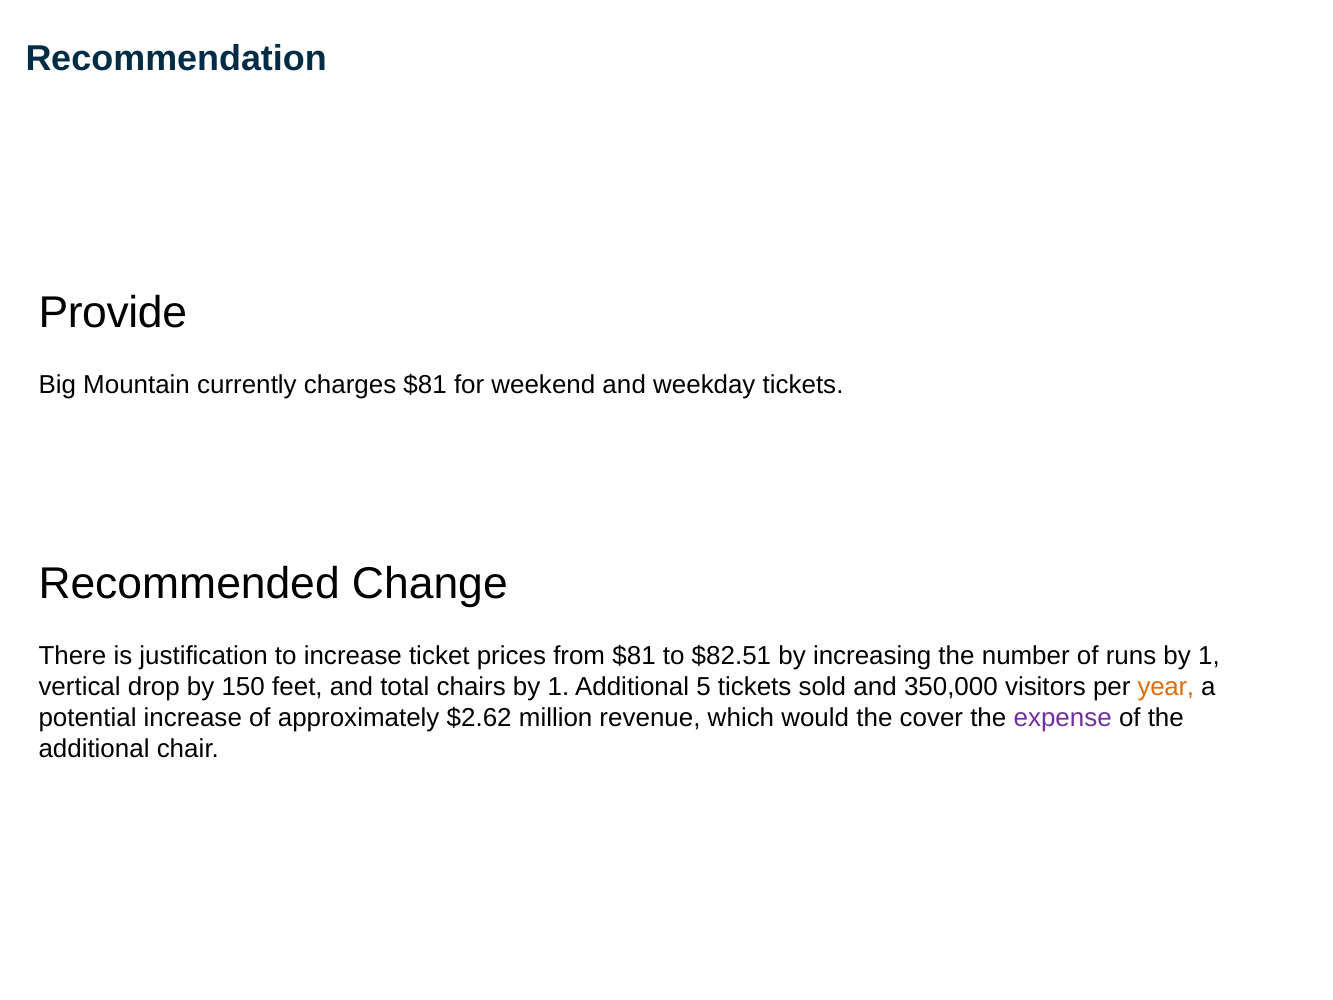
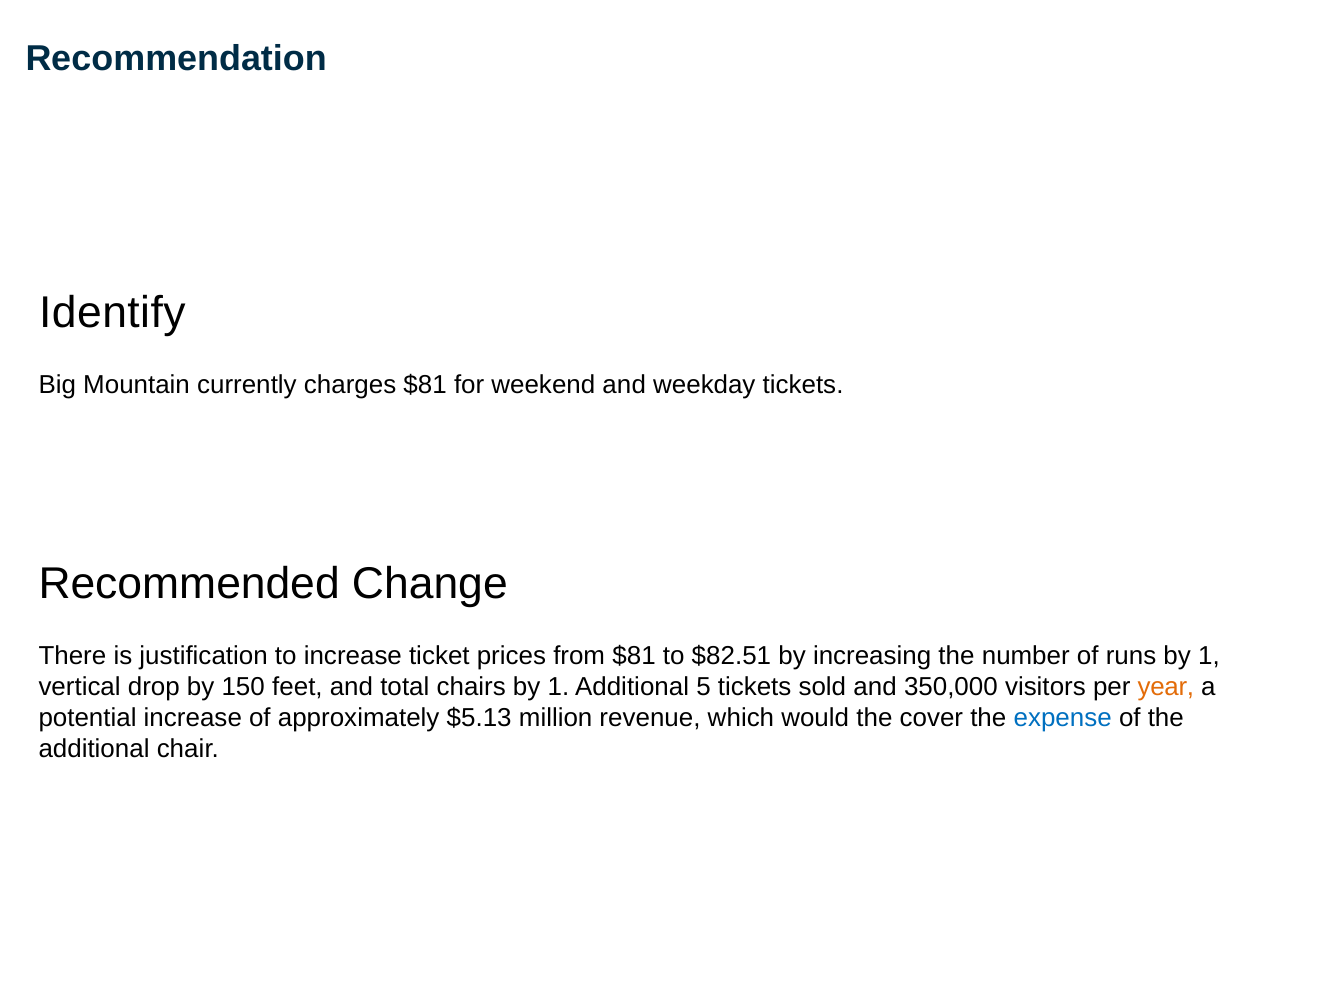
Provide: Provide -> Identify (112, 312)
$2.62: $2.62 -> $5.13 (479, 718)
expense colour: purple -> blue (1063, 718)
